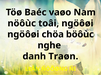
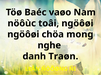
böôùc: böôùc -> mong (80, 35)
